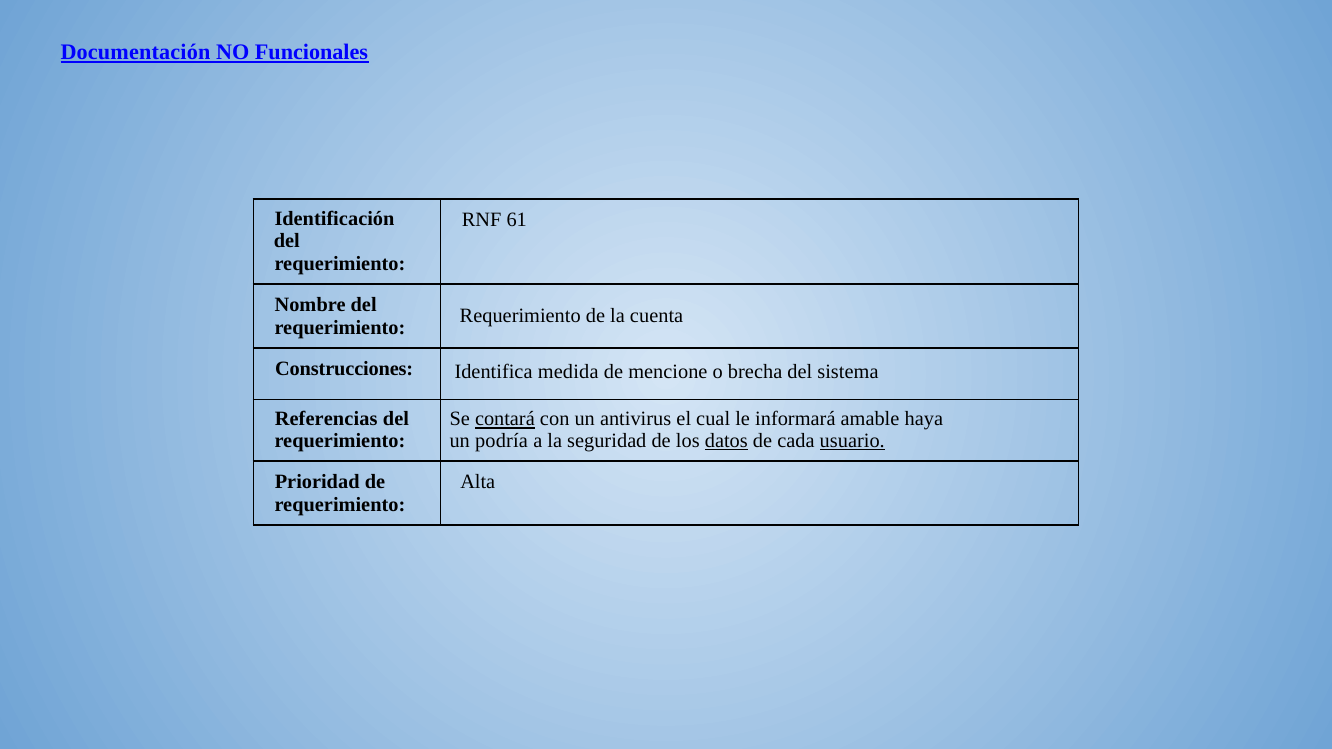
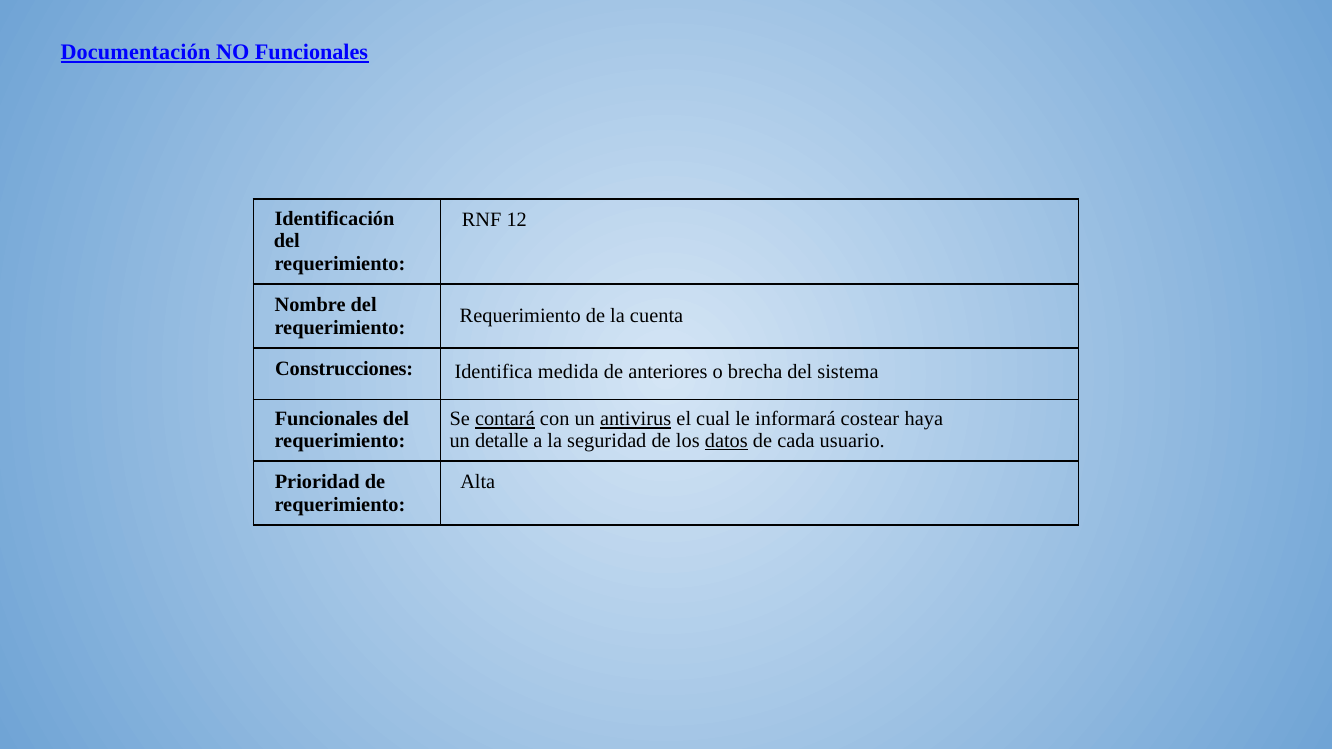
61: 61 -> 12 (517, 220)
mencione: mencione -> anteriores (668, 372)
Referencias: Referencias -> Funcionales (326, 419)
antivirus underline: none -> present (636, 419)
amable: amable -> costear (870, 419)
podría: podría -> detalle (502, 441)
usuario underline: present -> none (852, 441)
